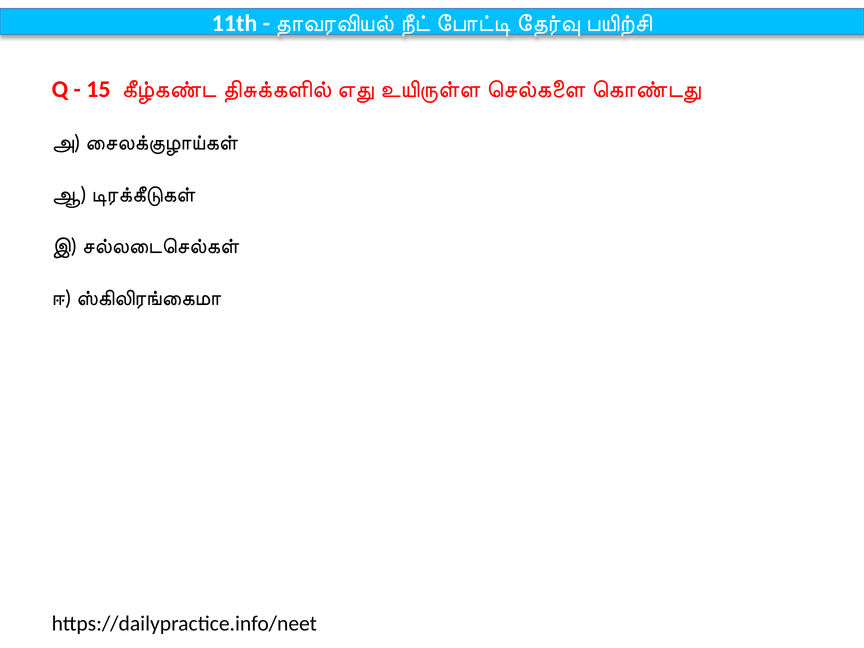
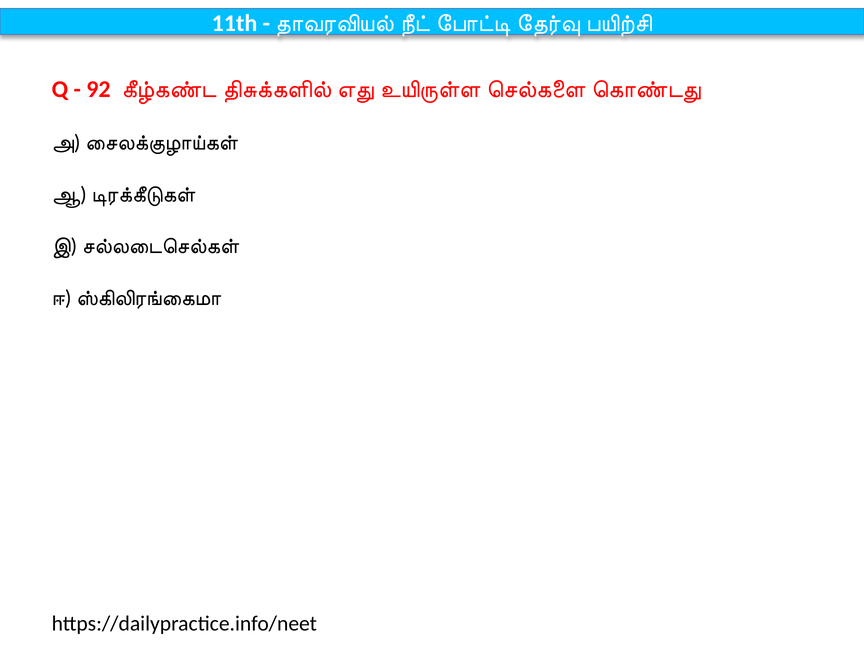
15: 15 -> 92 (98, 89)
